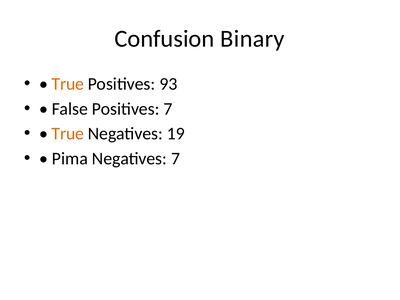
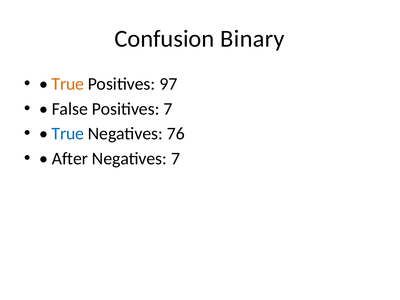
93: 93 -> 97 (168, 84)
True colour: orange -> blue (68, 134)
19: 19 -> 76 (176, 134)
Pima: Pima -> After (70, 159)
